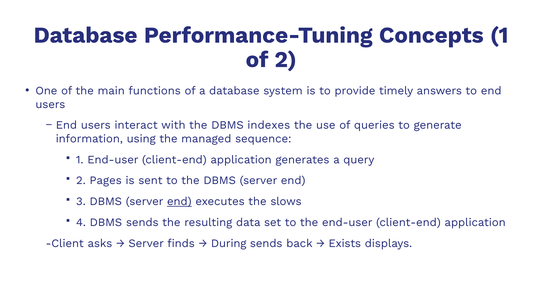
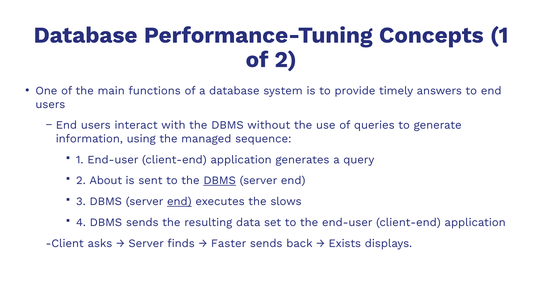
indexes: indexes -> without (269, 125)
Pages: Pages -> About (106, 181)
DBMS underline: none -> present (220, 181)
During: During -> Faster (229, 243)
